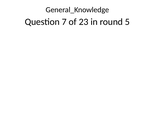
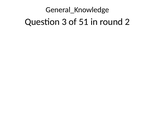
7: 7 -> 3 (64, 22)
23: 23 -> 51 (84, 22)
5: 5 -> 2 (127, 22)
